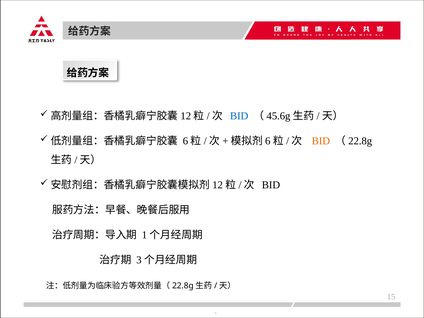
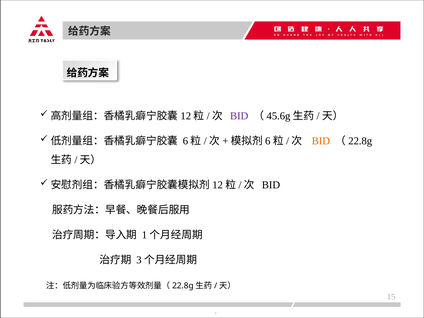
BID colour: blue -> purple (239, 116)
